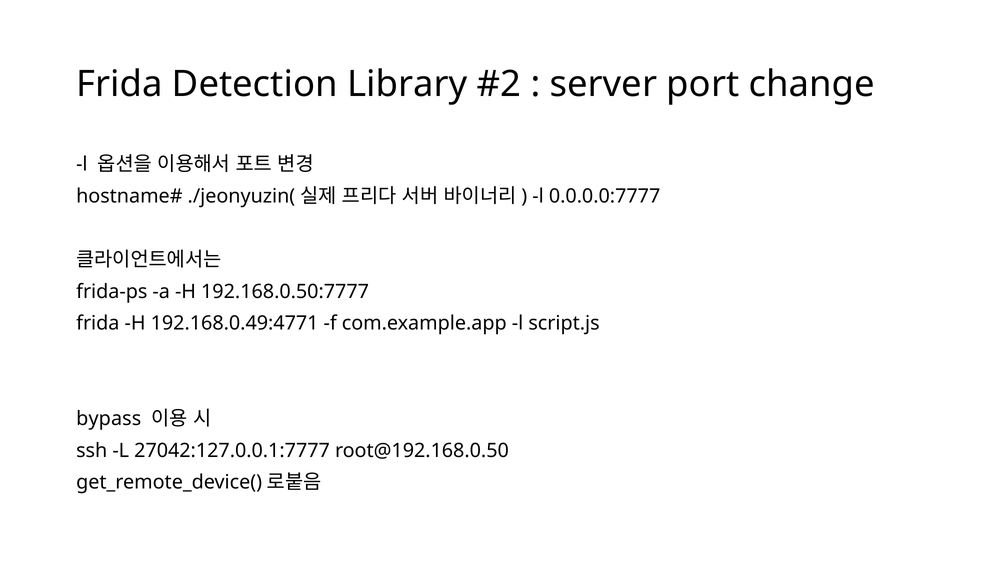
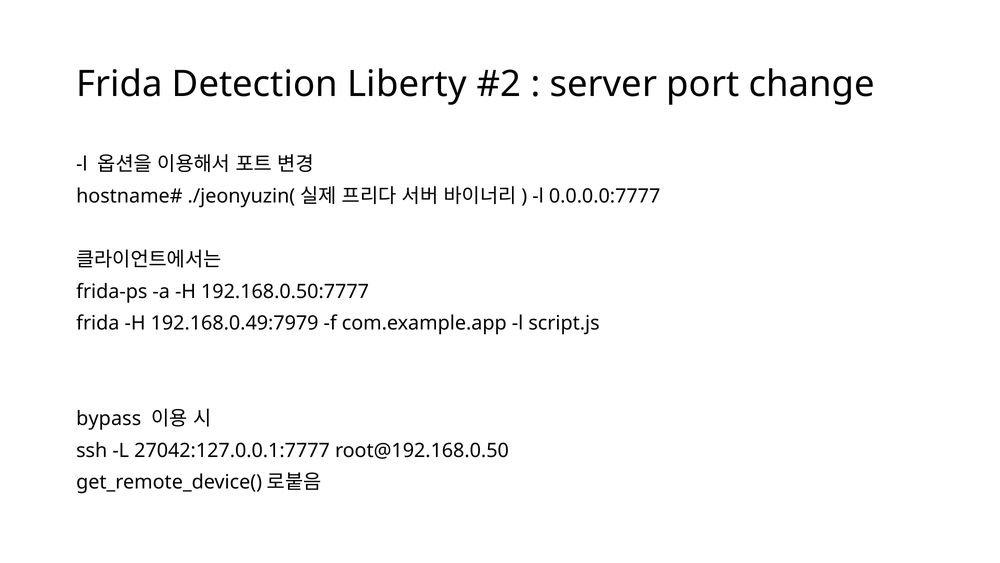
Library: Library -> Liberty (407, 84)
192.168.0.49:4771: 192.168.0.49:4771 -> 192.168.0.49:7979 (235, 323)
